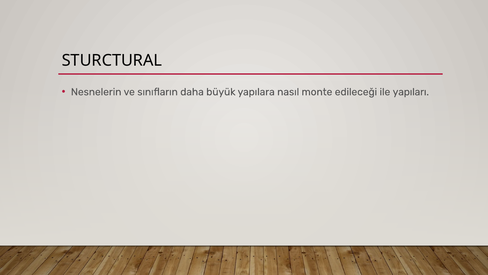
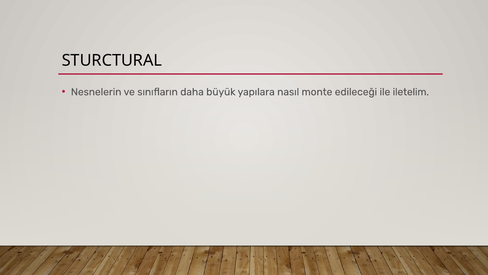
yapıları: yapıları -> iletelim (411, 92)
